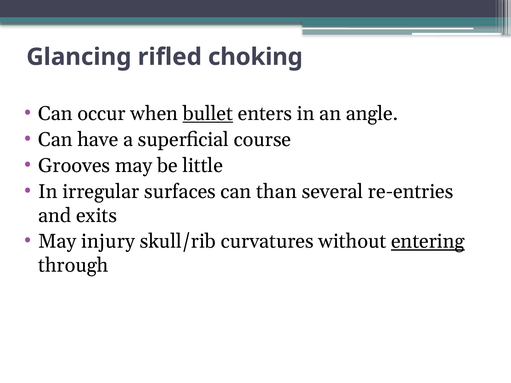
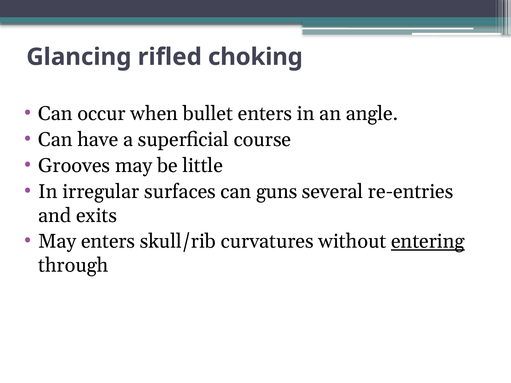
bullet underline: present -> none (208, 114)
than: than -> guns (277, 192)
May injury: injury -> enters (108, 242)
